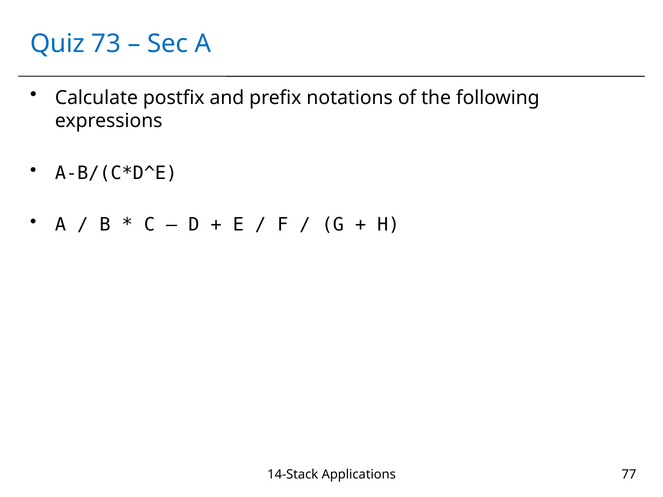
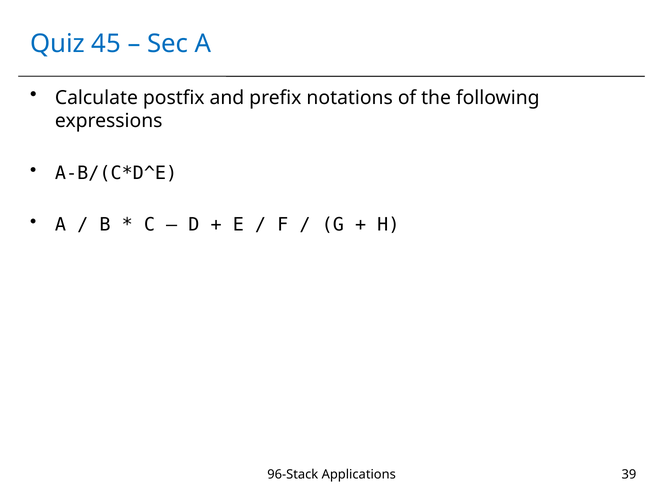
73: 73 -> 45 (106, 44)
14-Stack: 14-Stack -> 96-Stack (293, 475)
77: 77 -> 39 (629, 475)
